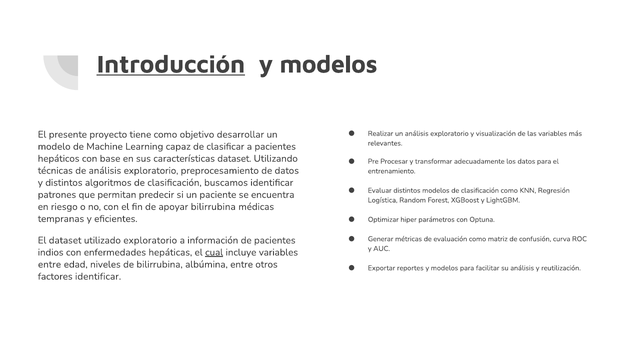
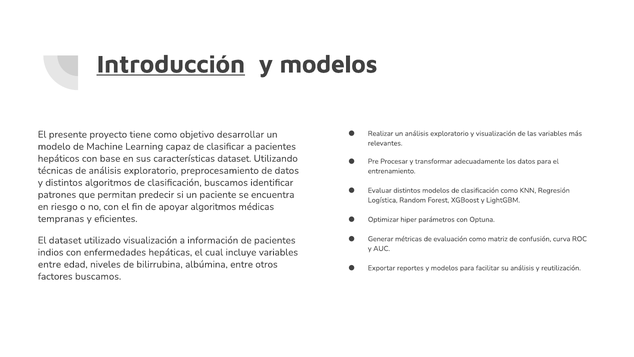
apoyar bilirrubina: bilirrubina -> algoritmos (213, 206)
utilizado exploratorio: exploratorio -> visualización (150, 240)
cual underline: present -> none (214, 252)
factores identificar: identificar -> buscamos (98, 276)
